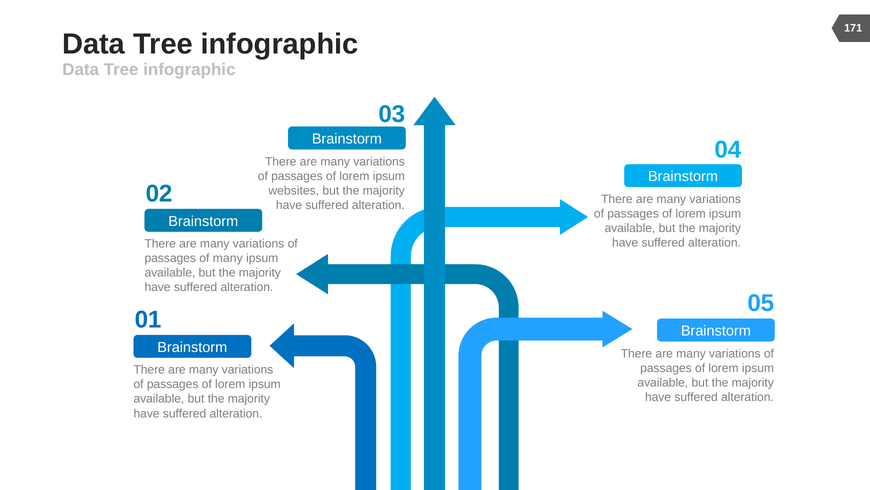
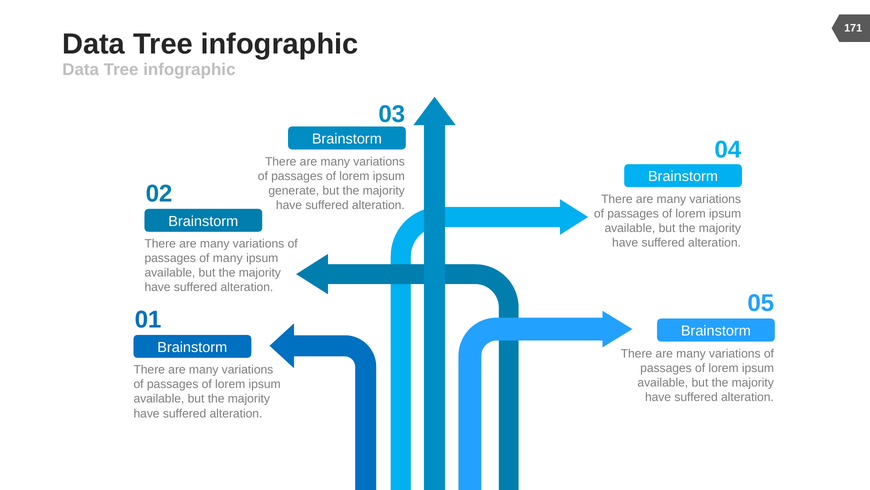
websites: websites -> generate (294, 190)
